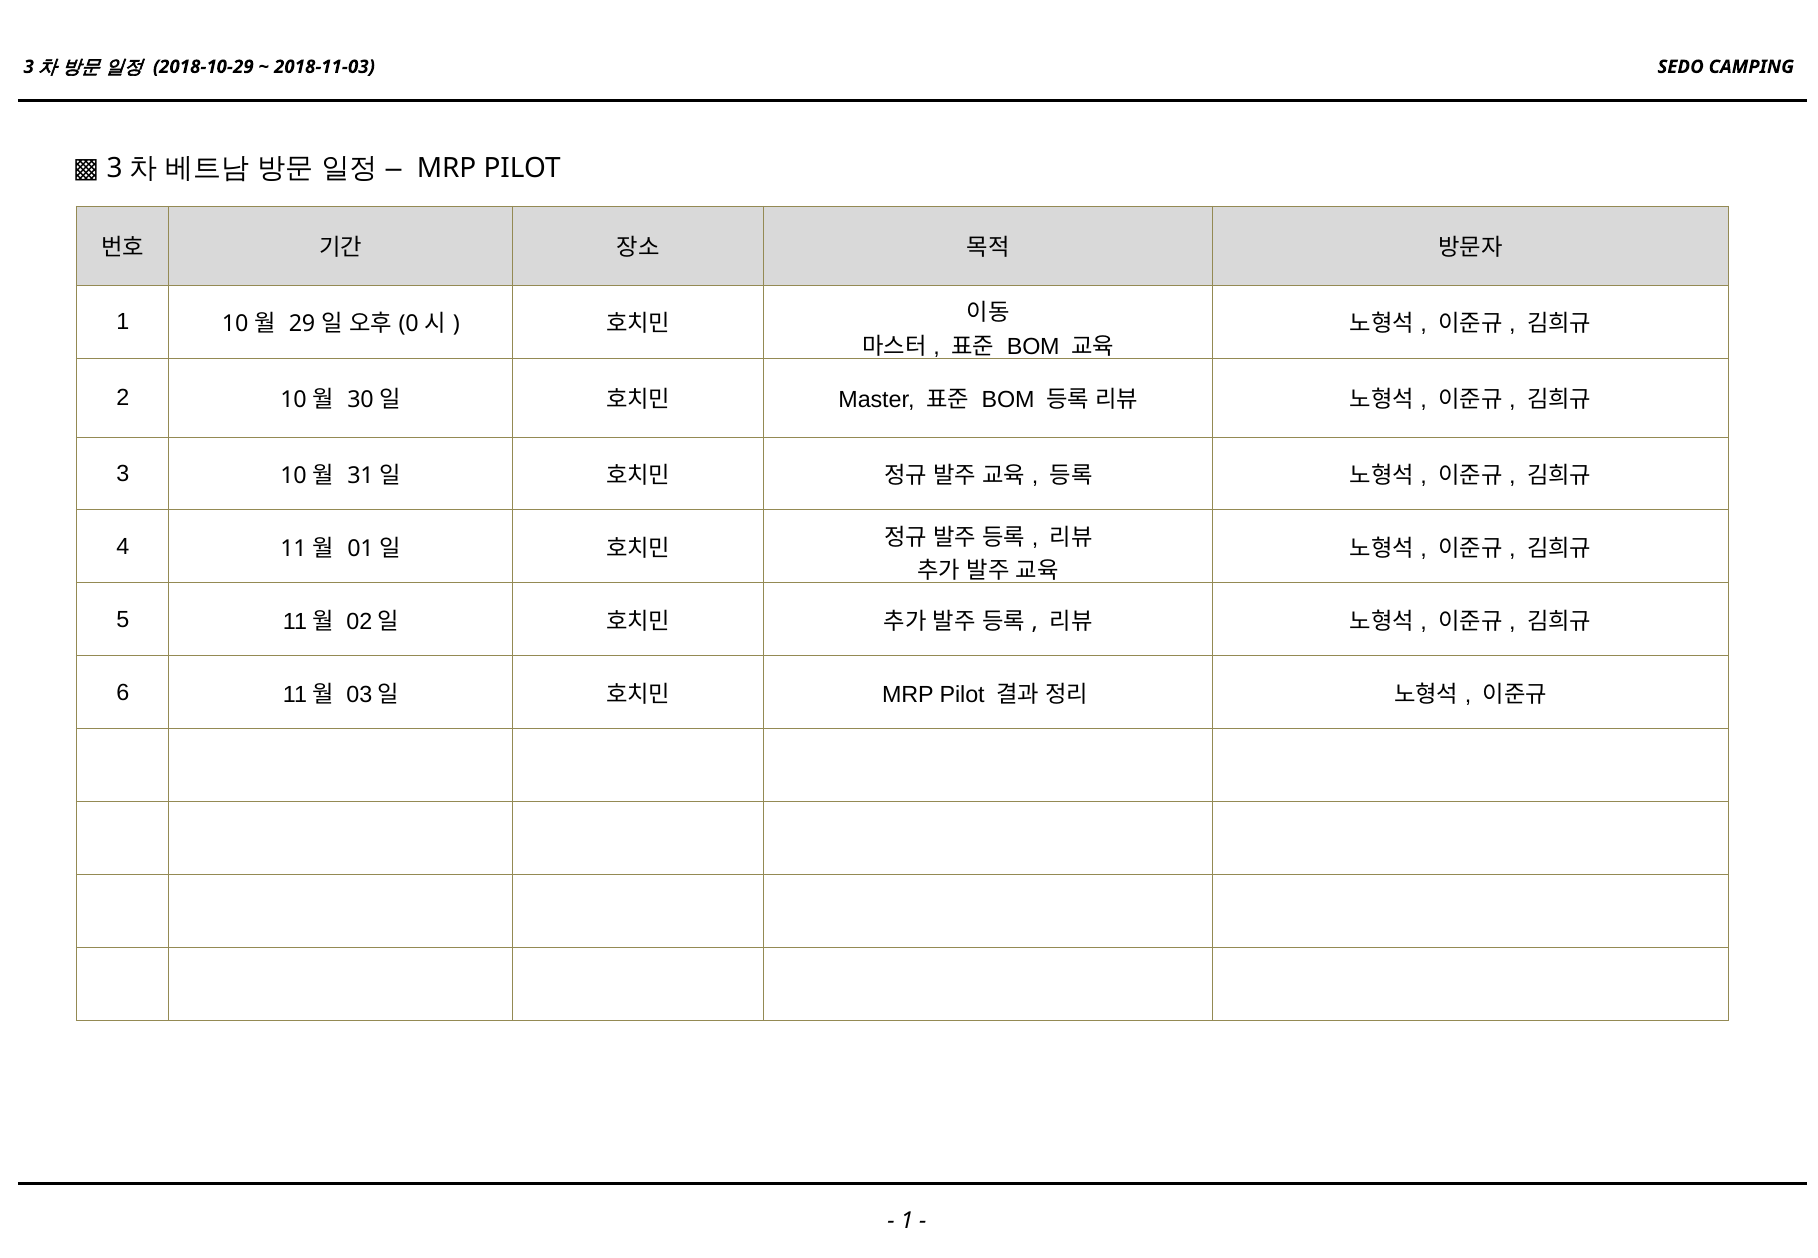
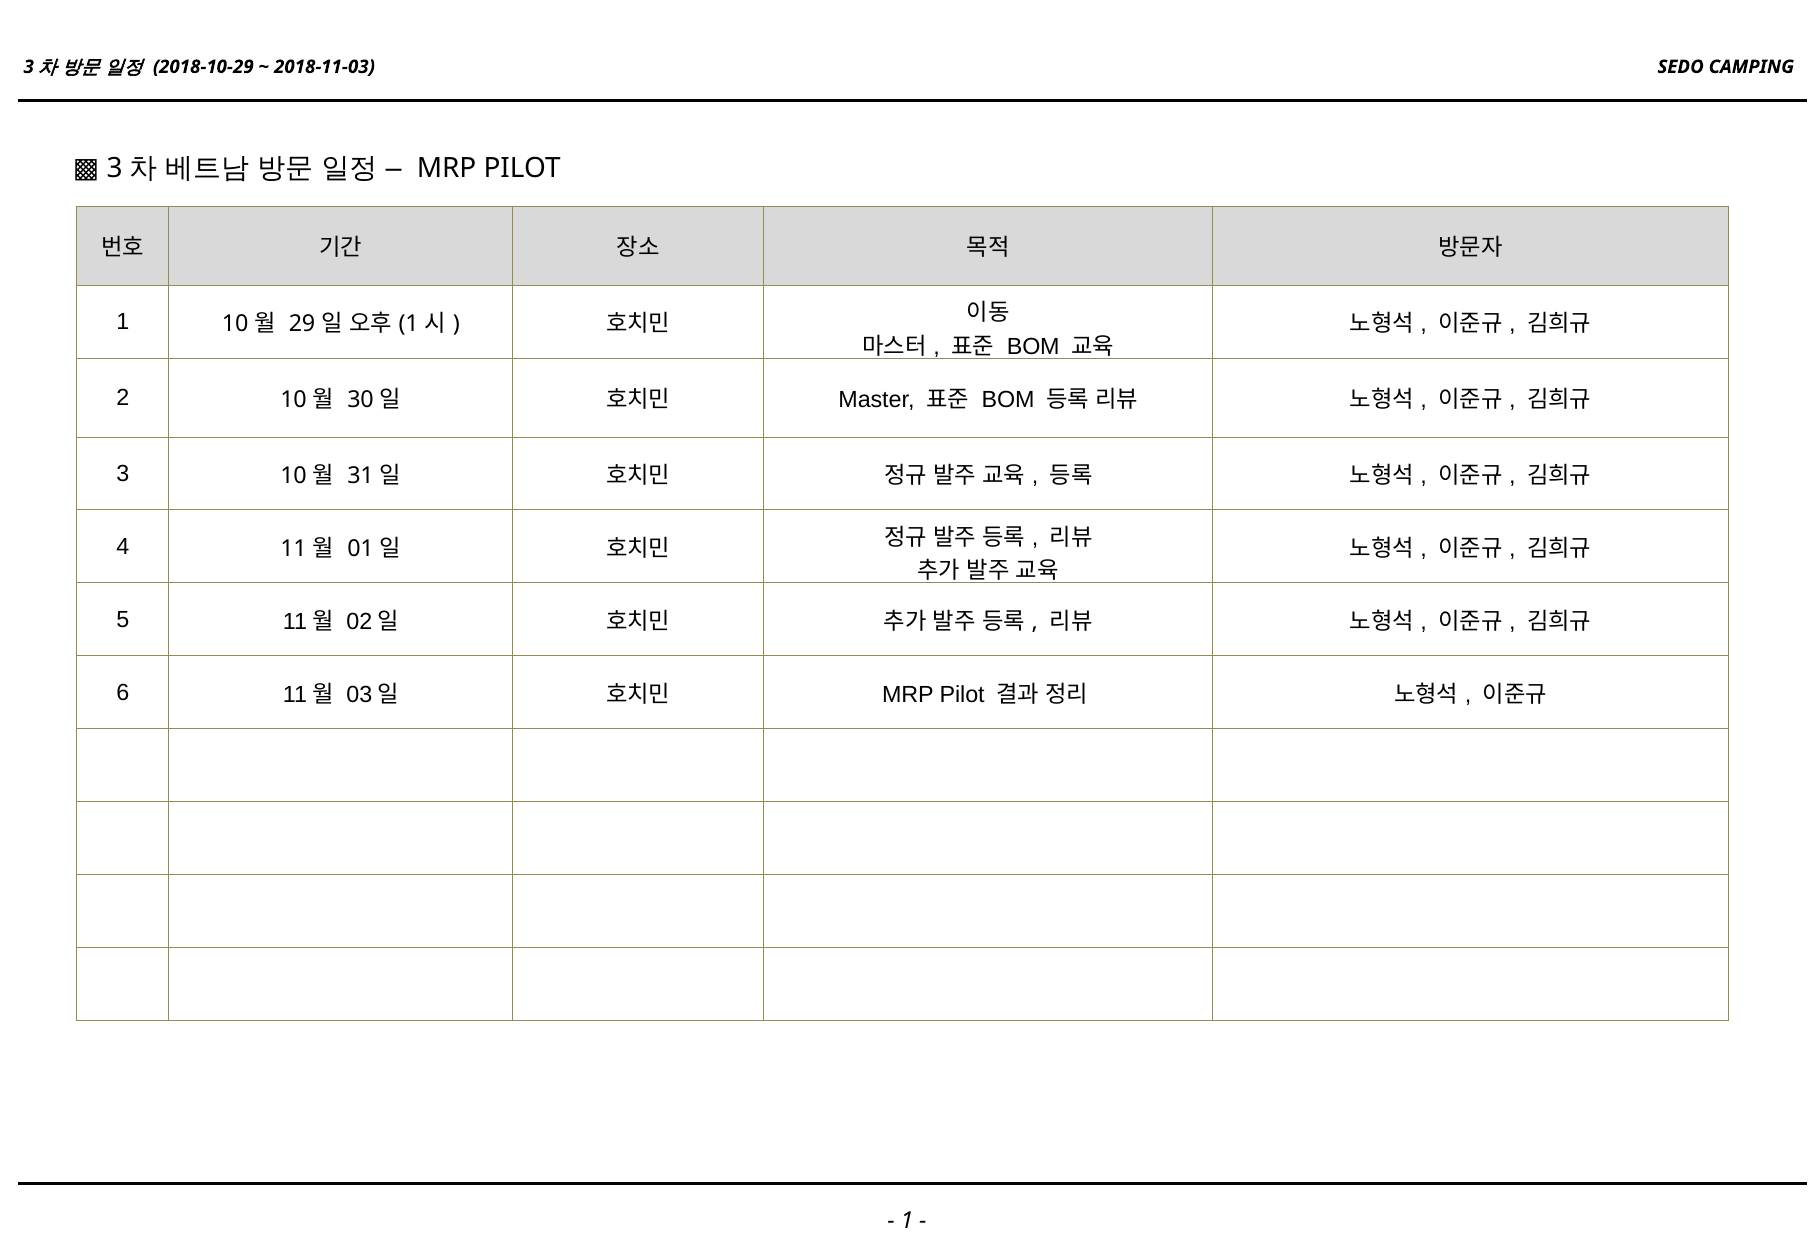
0: 0 -> 1 (409, 324)
